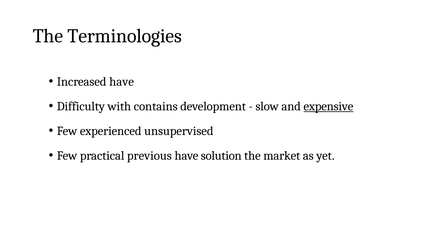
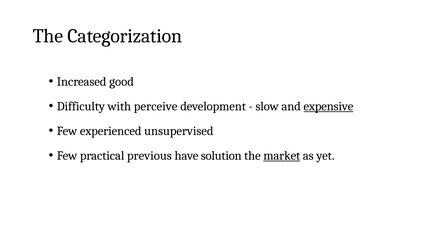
Terminologies: Terminologies -> Categorization (125, 36)
Increased have: have -> good (122, 82)
contains: contains -> perceive (156, 106)
market underline: none -> present (282, 156)
